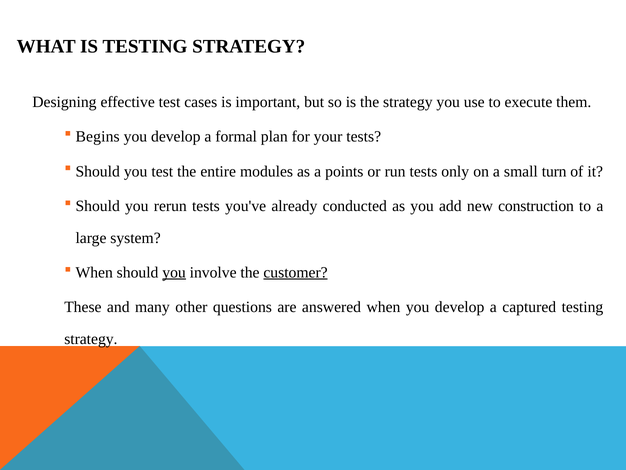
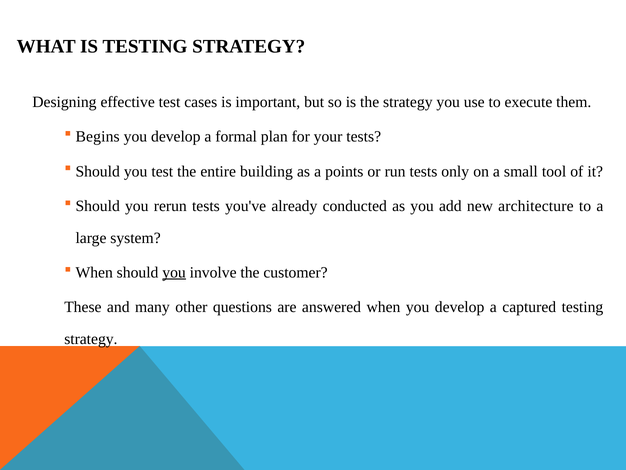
modules: modules -> building (266, 171)
turn: turn -> tool (554, 171)
construction: construction -> architecture (536, 206)
customer underline: present -> none (296, 272)
